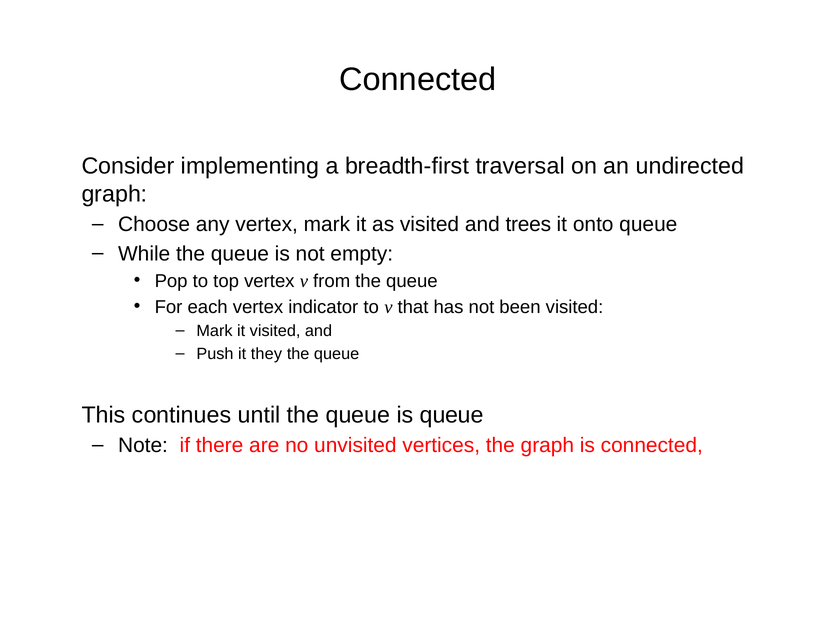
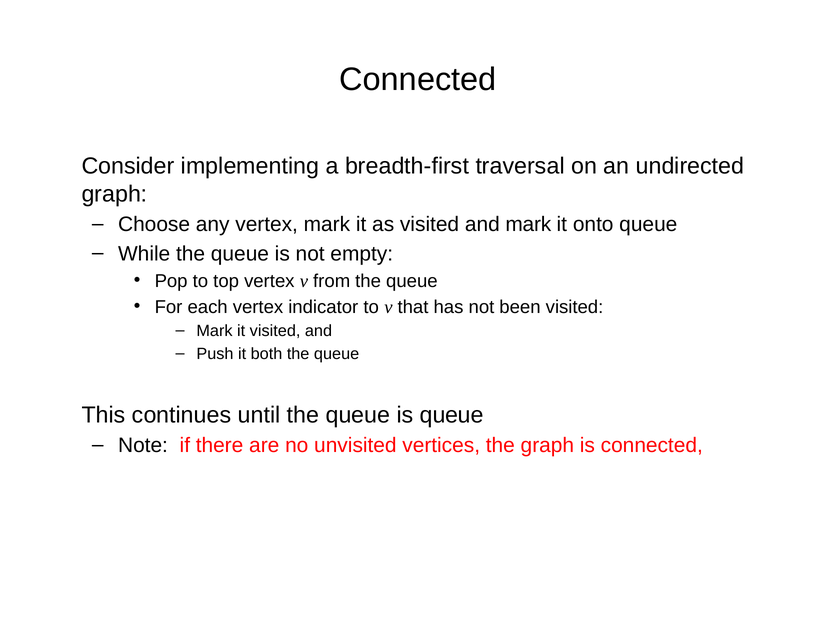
and trees: trees -> mark (528, 224)
they: they -> both (266, 354)
